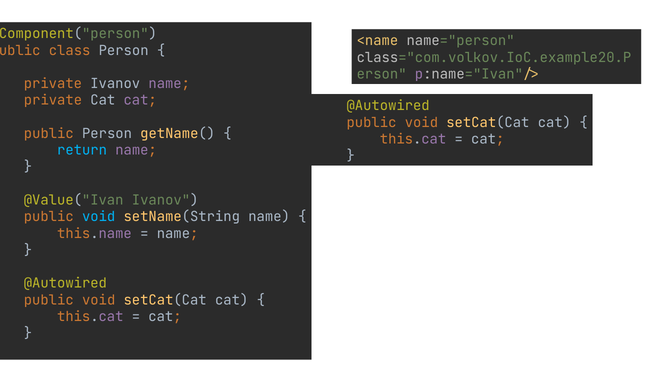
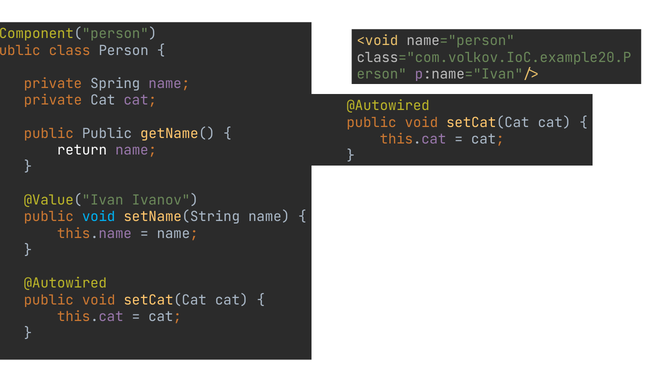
<name: <name -> <void (377, 41)
private Ivanov: Ivanov -> Spring (115, 84)
public Person: Person -> Public (107, 133)
return colour: light blue -> white (82, 150)
